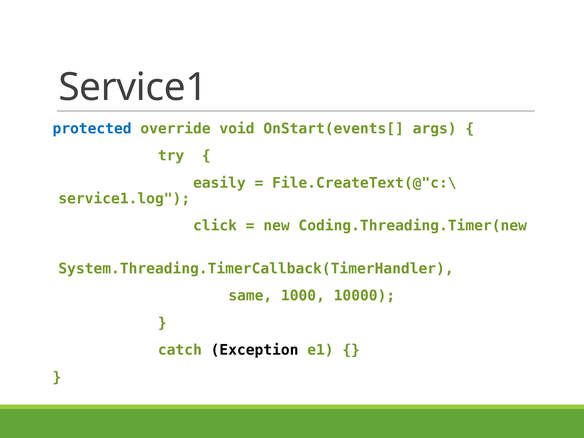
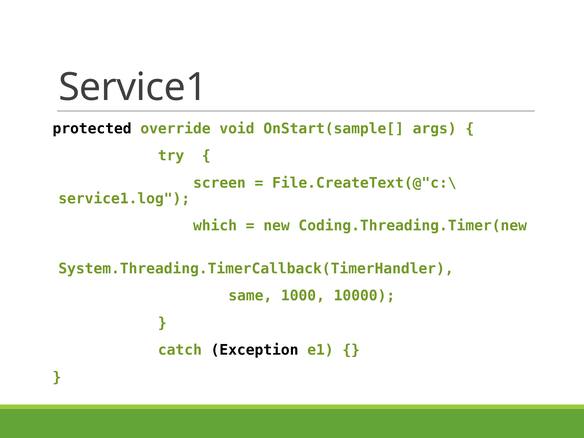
protected colour: blue -> black (92, 129)
OnStart(events[: OnStart(events[ -> OnStart(sample[ (334, 129)
easily: easily -> screen (219, 183)
click: click -> which (215, 226)
